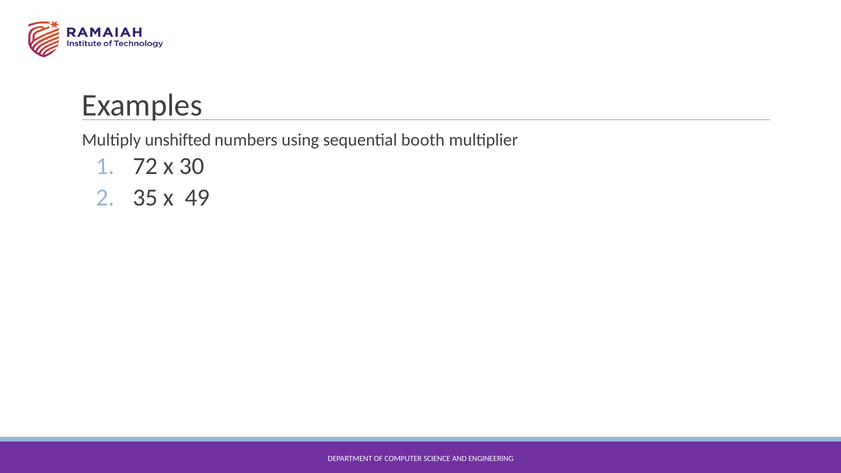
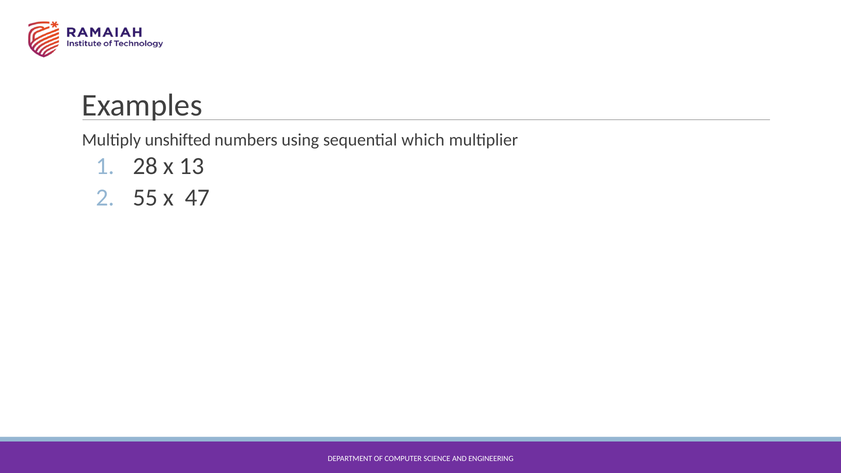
booth: booth -> which (423, 140)
72: 72 -> 28 (145, 166)
30: 30 -> 13 (192, 166)
35: 35 -> 55 (145, 198)
49: 49 -> 47 (197, 198)
